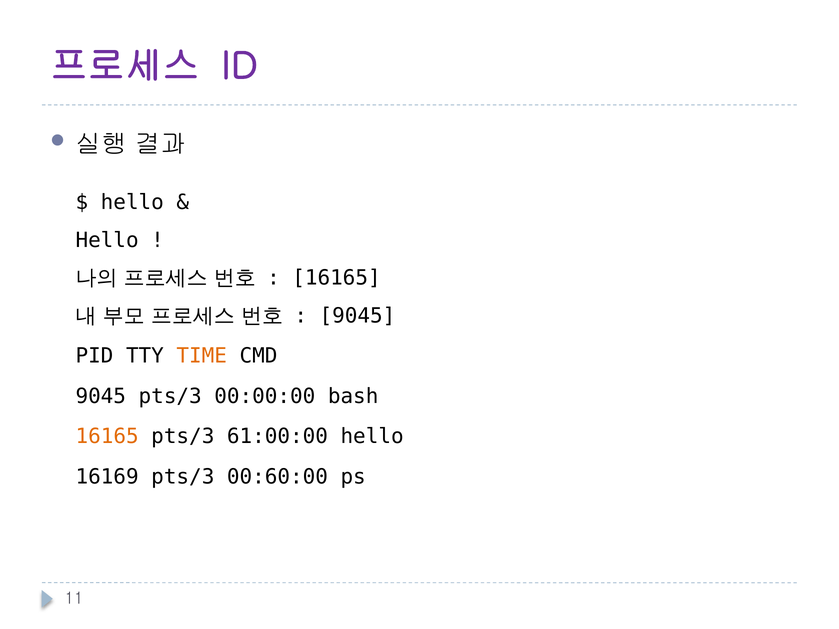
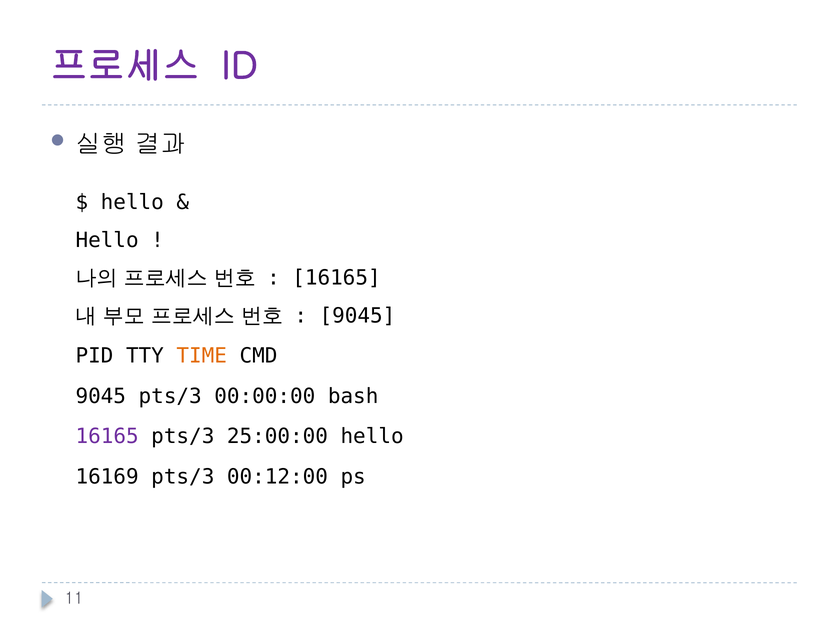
16165 colour: orange -> purple (107, 437)
61:00:00: 61:00:00 -> 25:00:00 (277, 437)
00:60:00: 00:60:00 -> 00:12:00 (277, 477)
